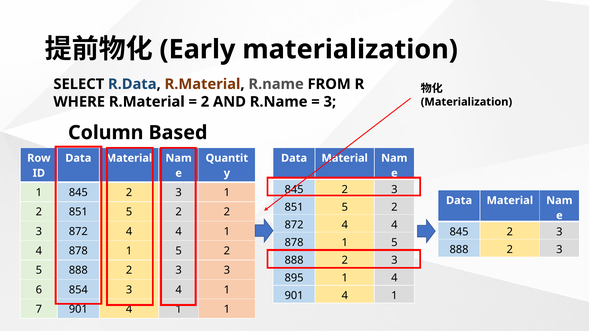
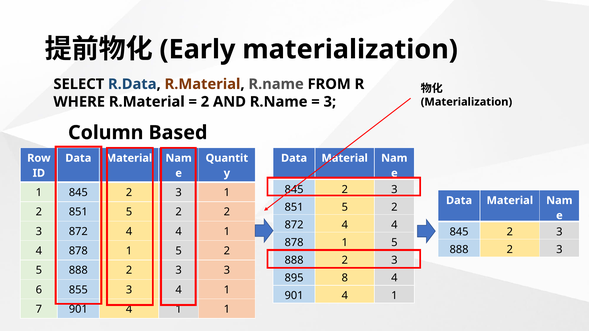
895 1: 1 -> 8 (345, 278)
854: 854 -> 855 (78, 290)
